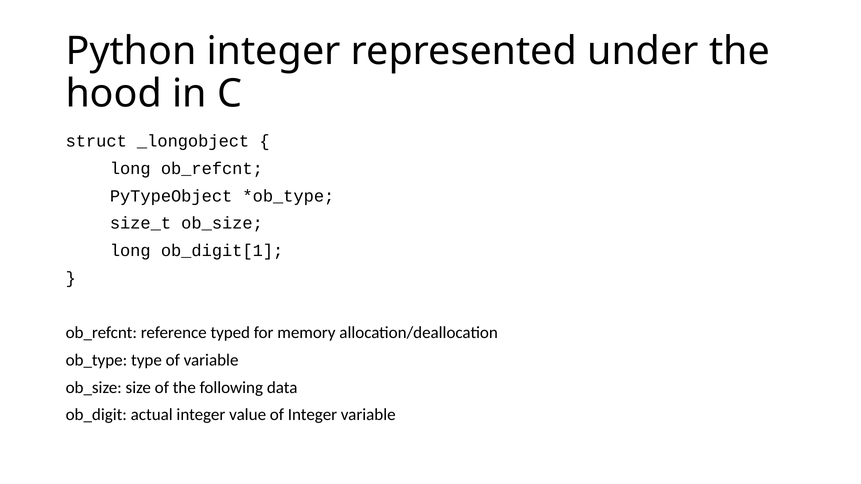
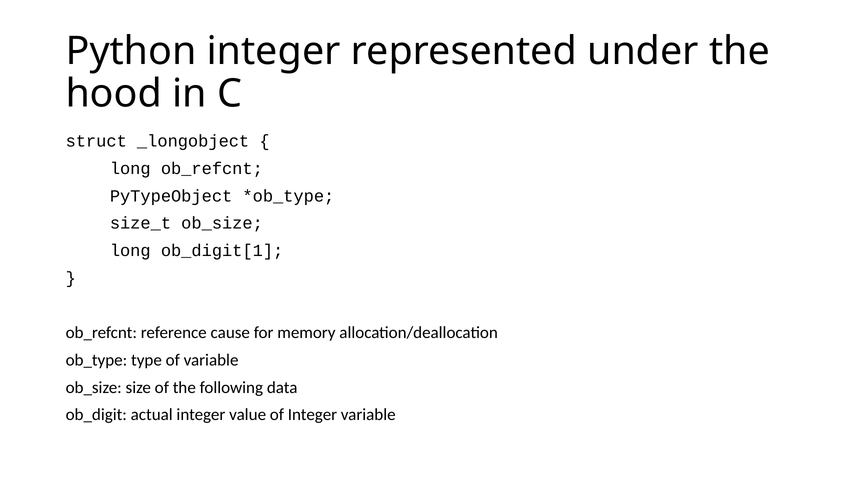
typed: typed -> cause (230, 333)
